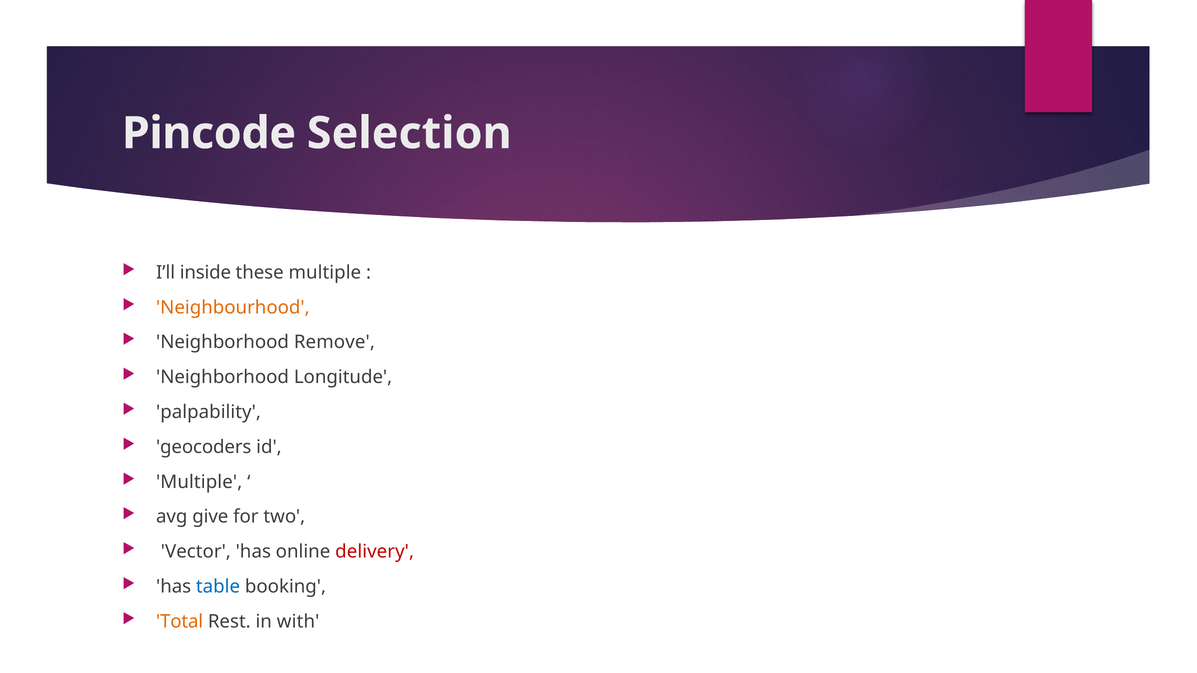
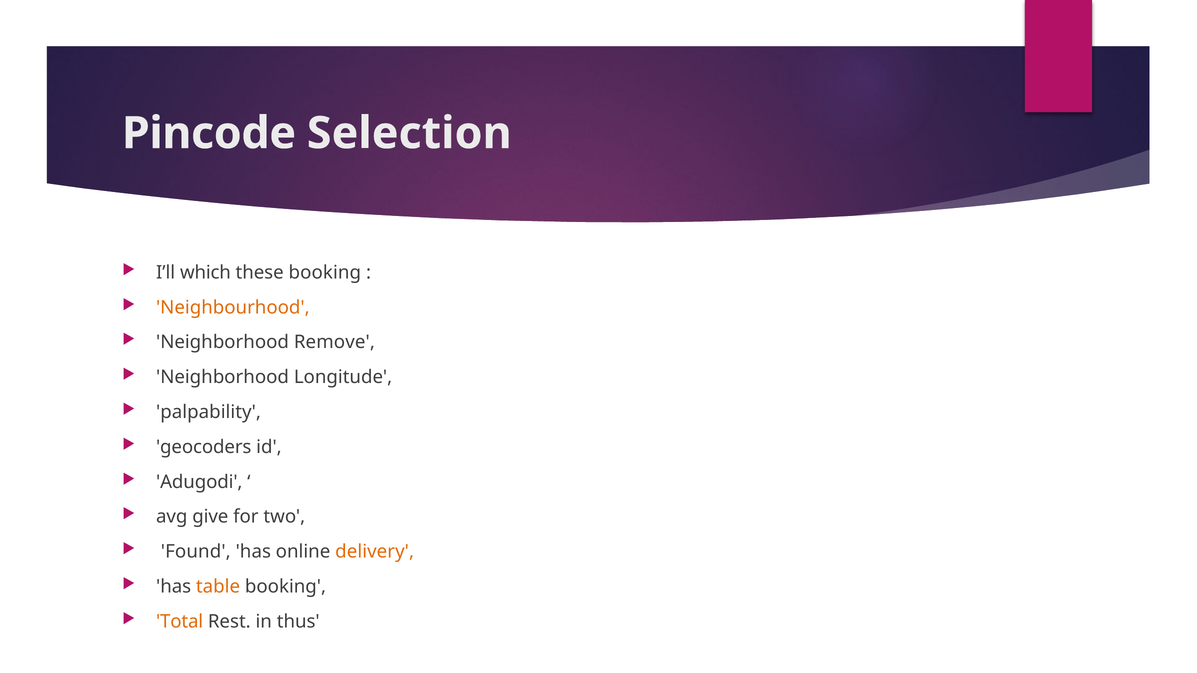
inside: inside -> which (205, 273)
these multiple: multiple -> booking (325, 273)
Multiple: Multiple -> Adugodi (199, 482)
Vector: Vector -> Found (196, 552)
delivery colour: red -> orange (375, 552)
table colour: blue -> orange (218, 587)
with: with -> thus (298, 622)
